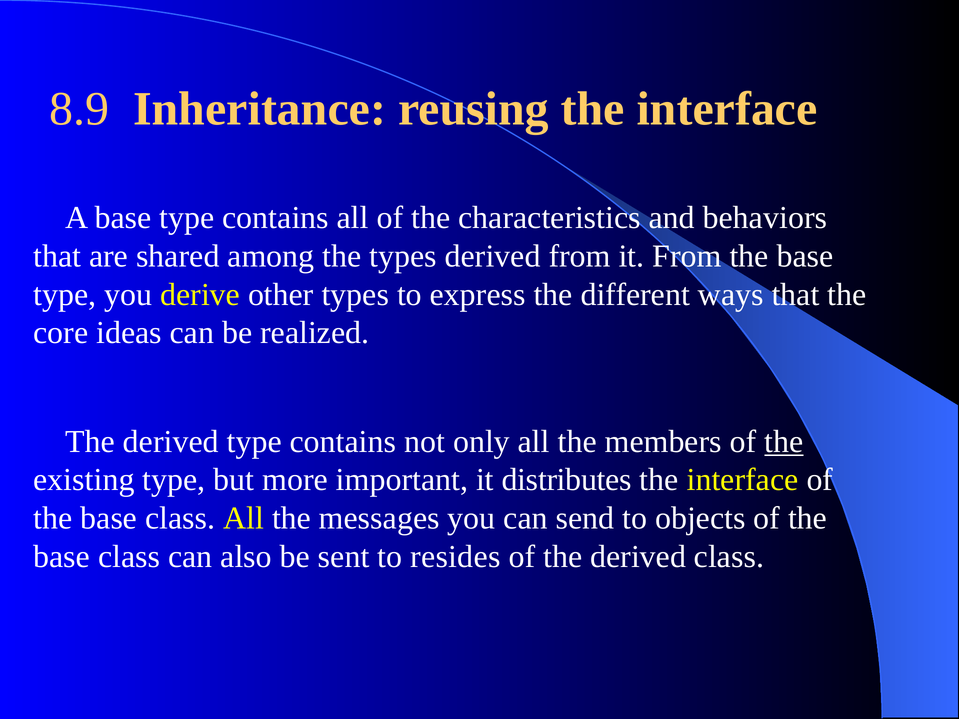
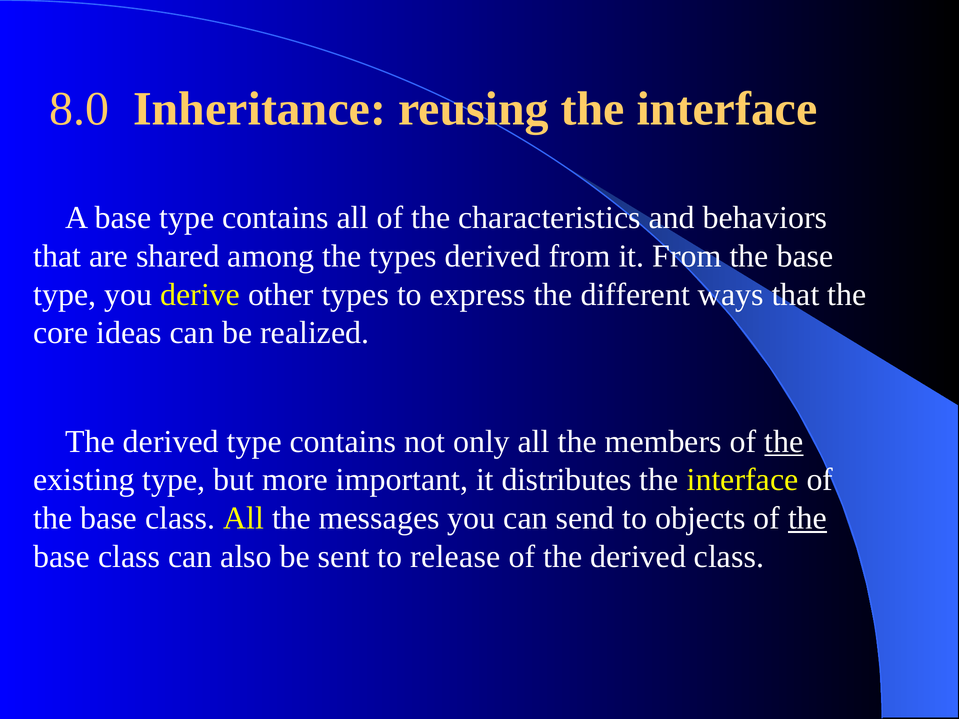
8.9: 8.9 -> 8.0 (79, 109)
the underline: none -> present (808, 518)
resides: resides -> release (455, 557)
